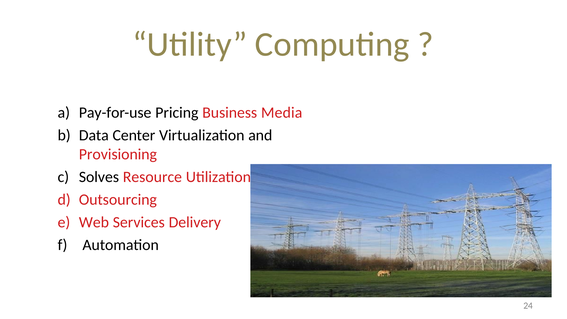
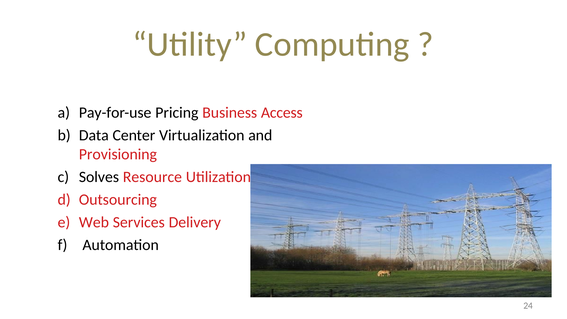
Media: Media -> Access (282, 113)
